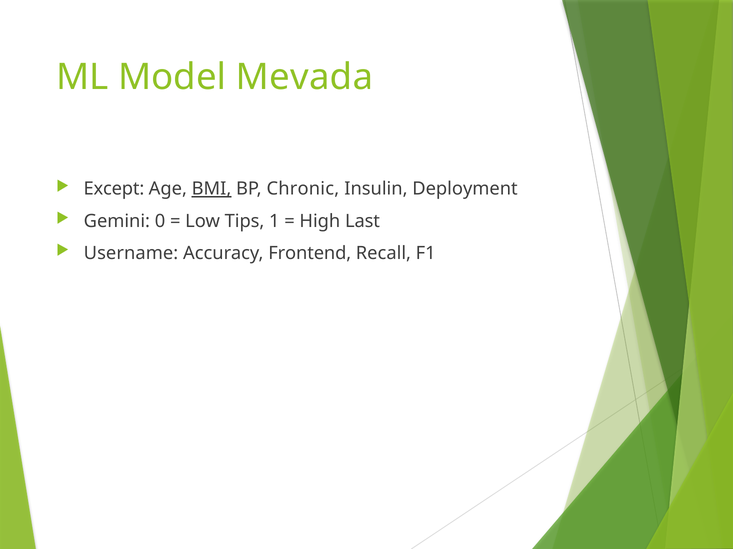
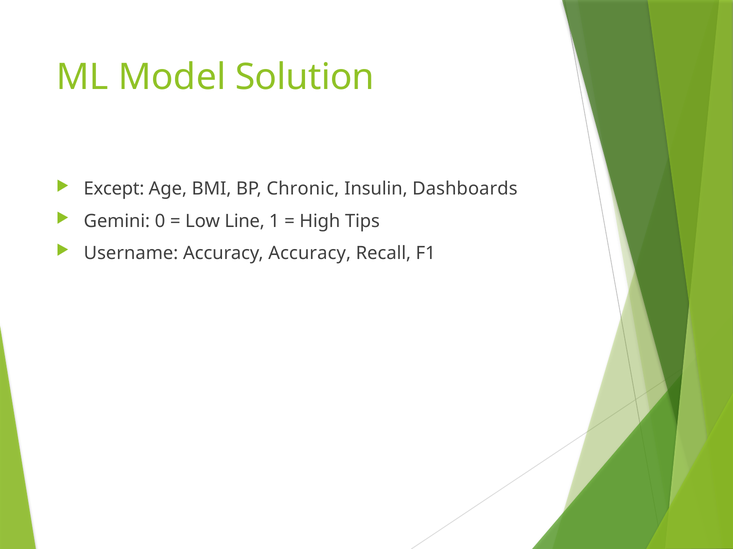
Mevada: Mevada -> Solution (305, 77)
BMI underline: present -> none (212, 189)
Deployment: Deployment -> Dashboards (465, 189)
Tips: Tips -> Line (245, 221)
Last: Last -> Tips (362, 221)
Accuracy Frontend: Frontend -> Accuracy (310, 254)
